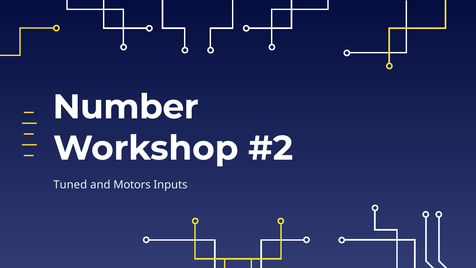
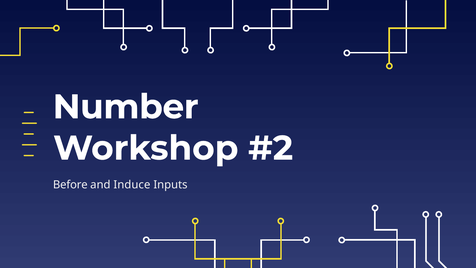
Tuned: Tuned -> Before (70, 185)
Motors: Motors -> Induce (132, 185)
